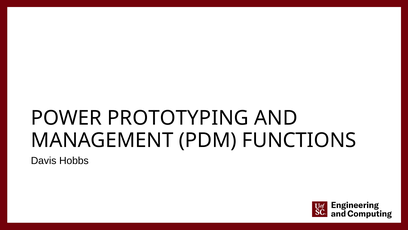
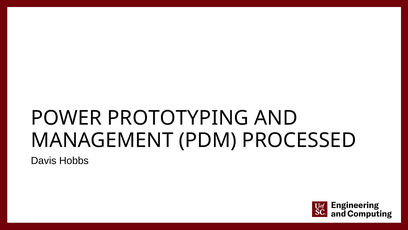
FUNCTIONS: FUNCTIONS -> PROCESSED (299, 140)
